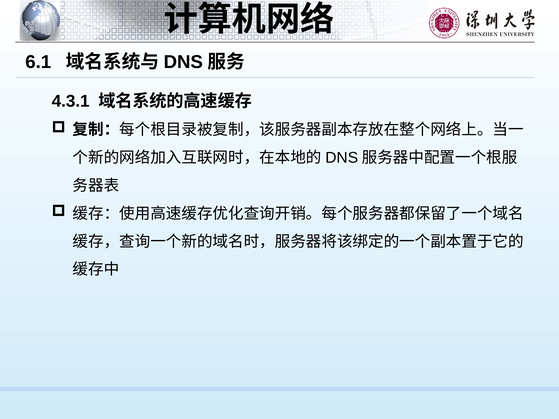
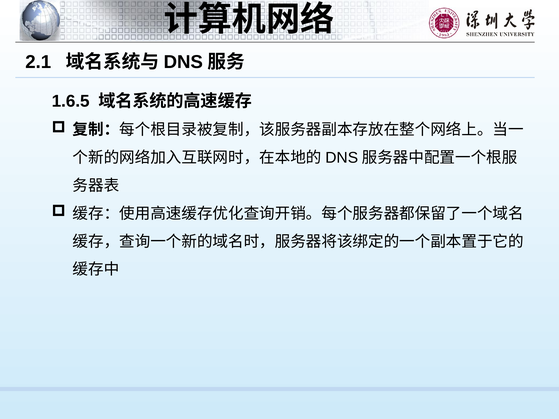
6.1: 6.1 -> 2.1 (38, 62)
4.3.1: 4.3.1 -> 1.6.5 (71, 101)
